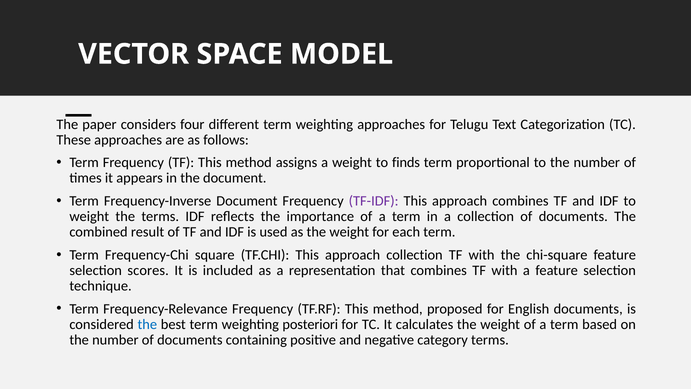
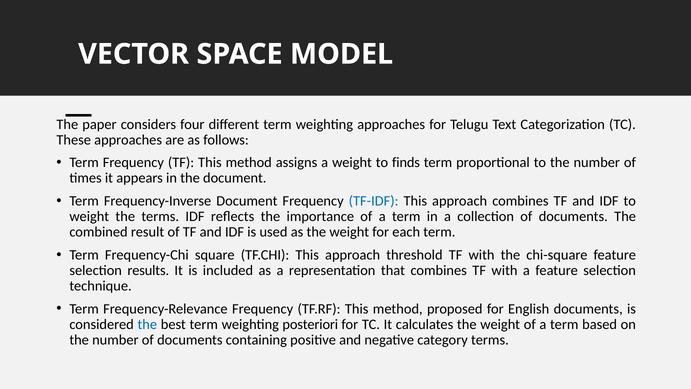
TF-IDF colour: purple -> blue (374, 201)
approach collection: collection -> threshold (414, 255)
scores: scores -> results (148, 270)
